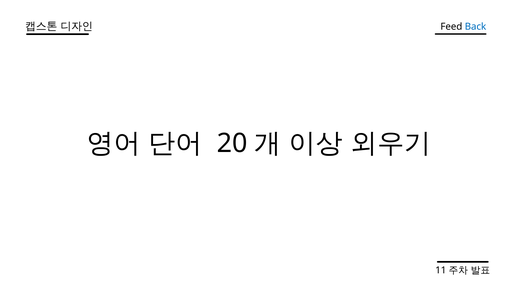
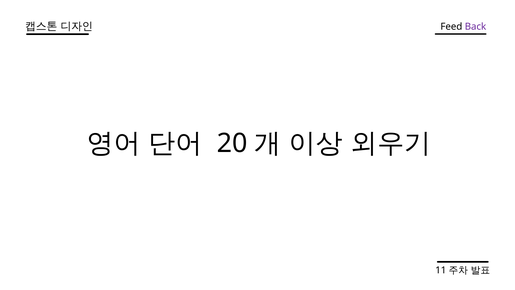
Back colour: blue -> purple (476, 27)
